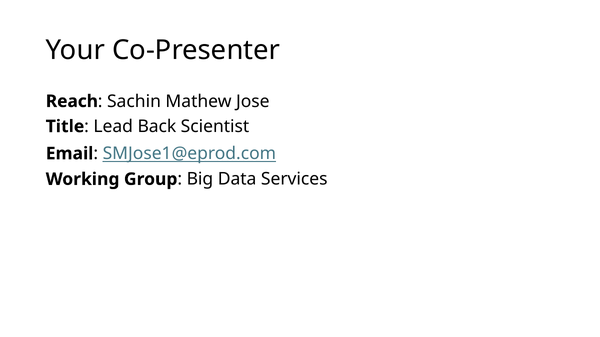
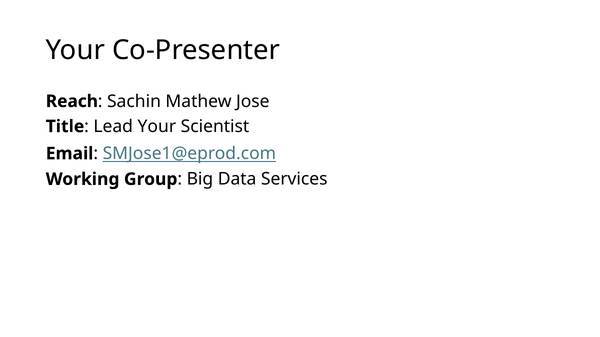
Lead Back: Back -> Your (157, 127)
